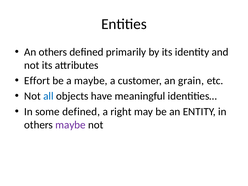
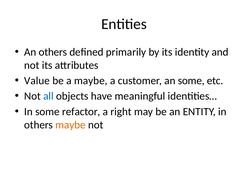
Effort: Effort -> Value (37, 81)
an grain: grain -> some (191, 81)
some defined: defined -> refactor (81, 112)
maybe colour: purple -> orange (70, 125)
